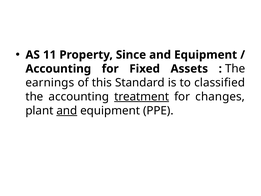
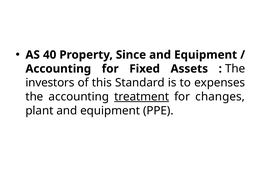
11: 11 -> 40 (50, 55)
earnings: earnings -> investors (50, 83)
classified: classified -> expenses (220, 83)
and underline: present -> none (67, 110)
